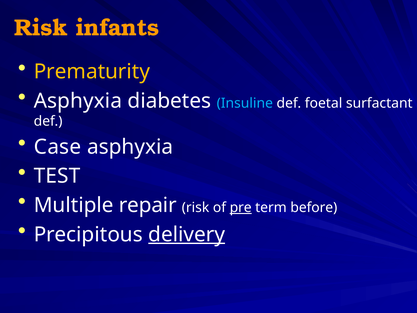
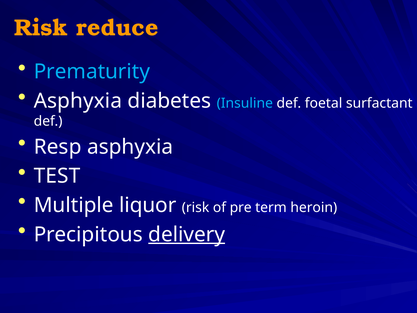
infants: infants -> reduce (117, 28)
Prematurity colour: yellow -> light blue (92, 72)
Case: Case -> Resp (58, 147)
repair: repair -> liquor (148, 205)
pre underline: present -> none (241, 207)
before: before -> heroin (314, 207)
